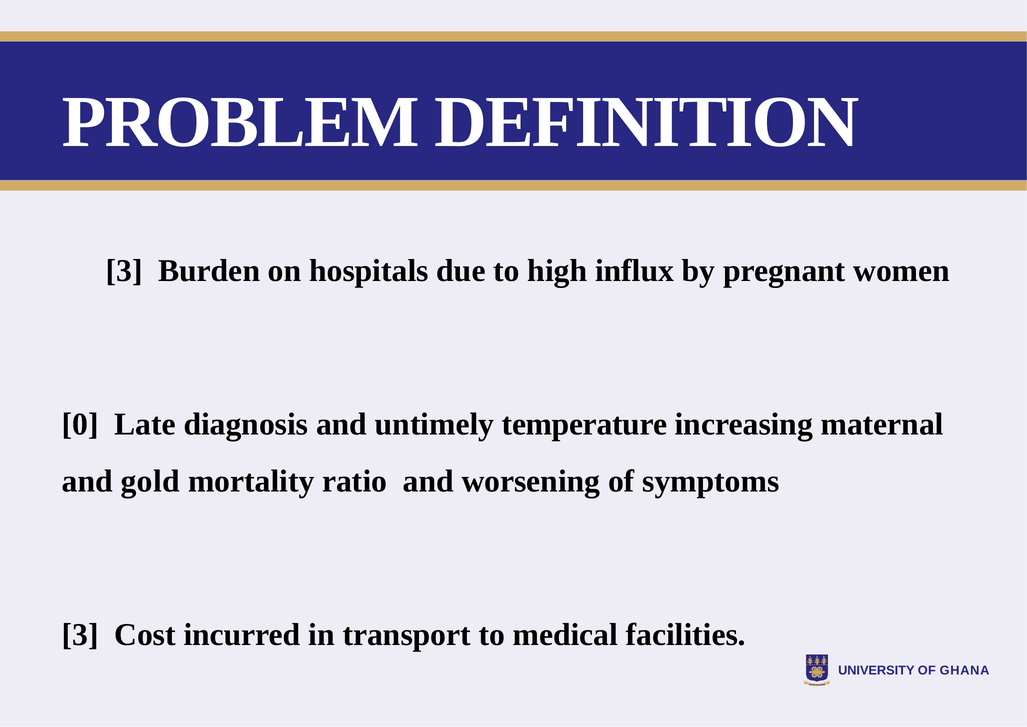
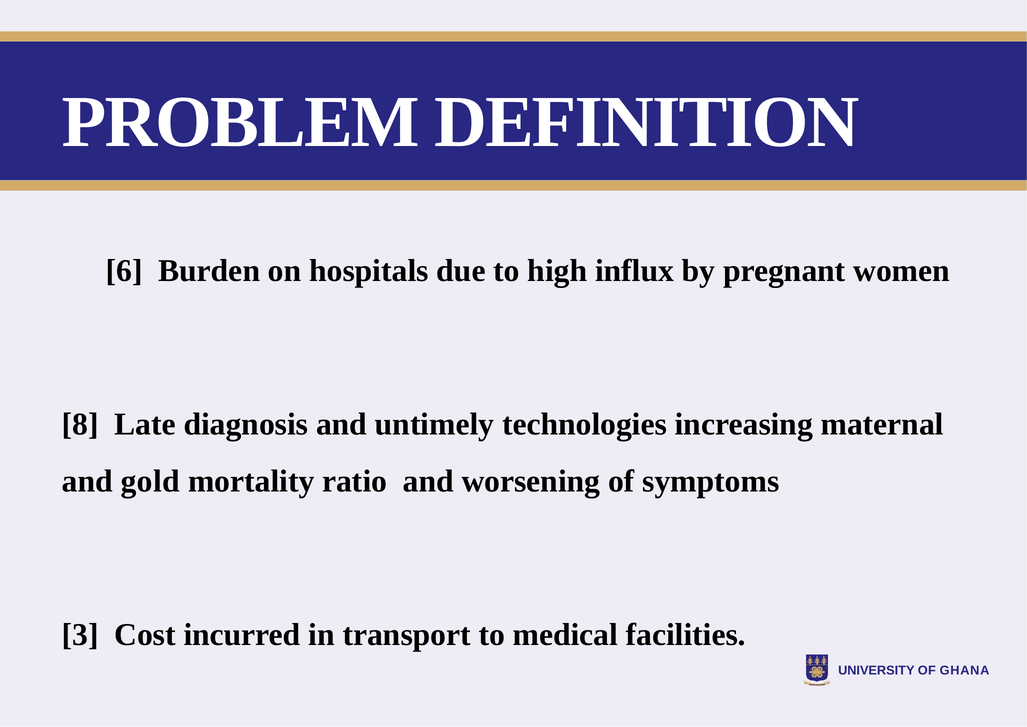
3: 3 -> 6 (124, 270)
0: 0 -> 8 (80, 424)
temperature: temperature -> technologies (585, 424)
